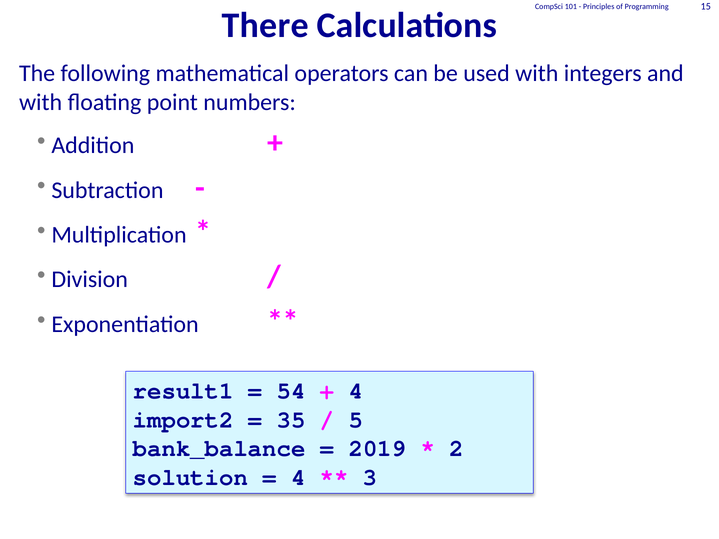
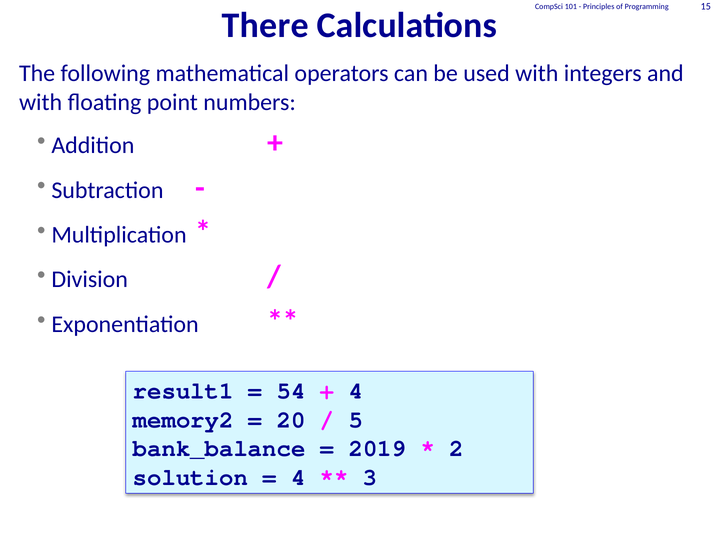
import2: import2 -> memory2 (183, 420)
35: 35 -> 20 (291, 420)
